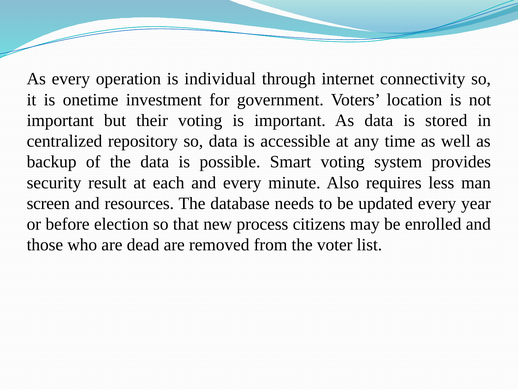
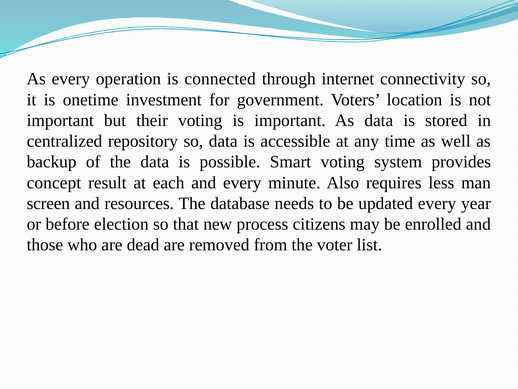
individual: individual -> connected (220, 79)
security: security -> concept (54, 182)
